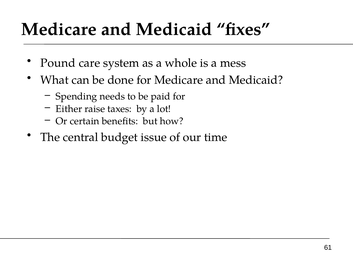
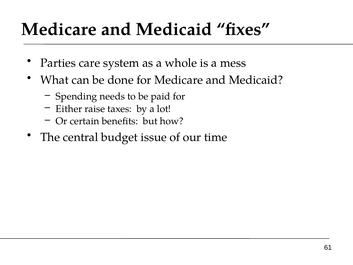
Pound: Pound -> Parties (58, 63)
